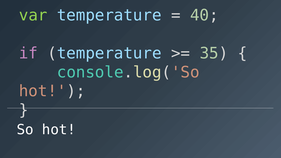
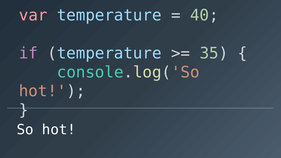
var colour: light green -> pink (33, 15)
